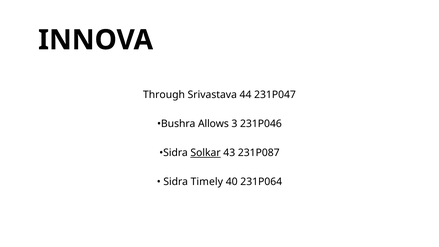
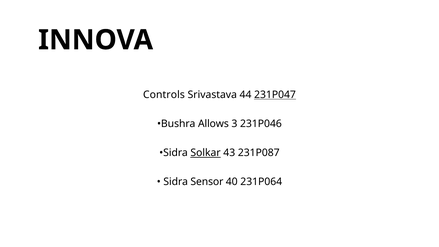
Through: Through -> Controls (164, 95)
231P047 underline: none -> present (275, 95)
Timely: Timely -> Sensor (207, 182)
